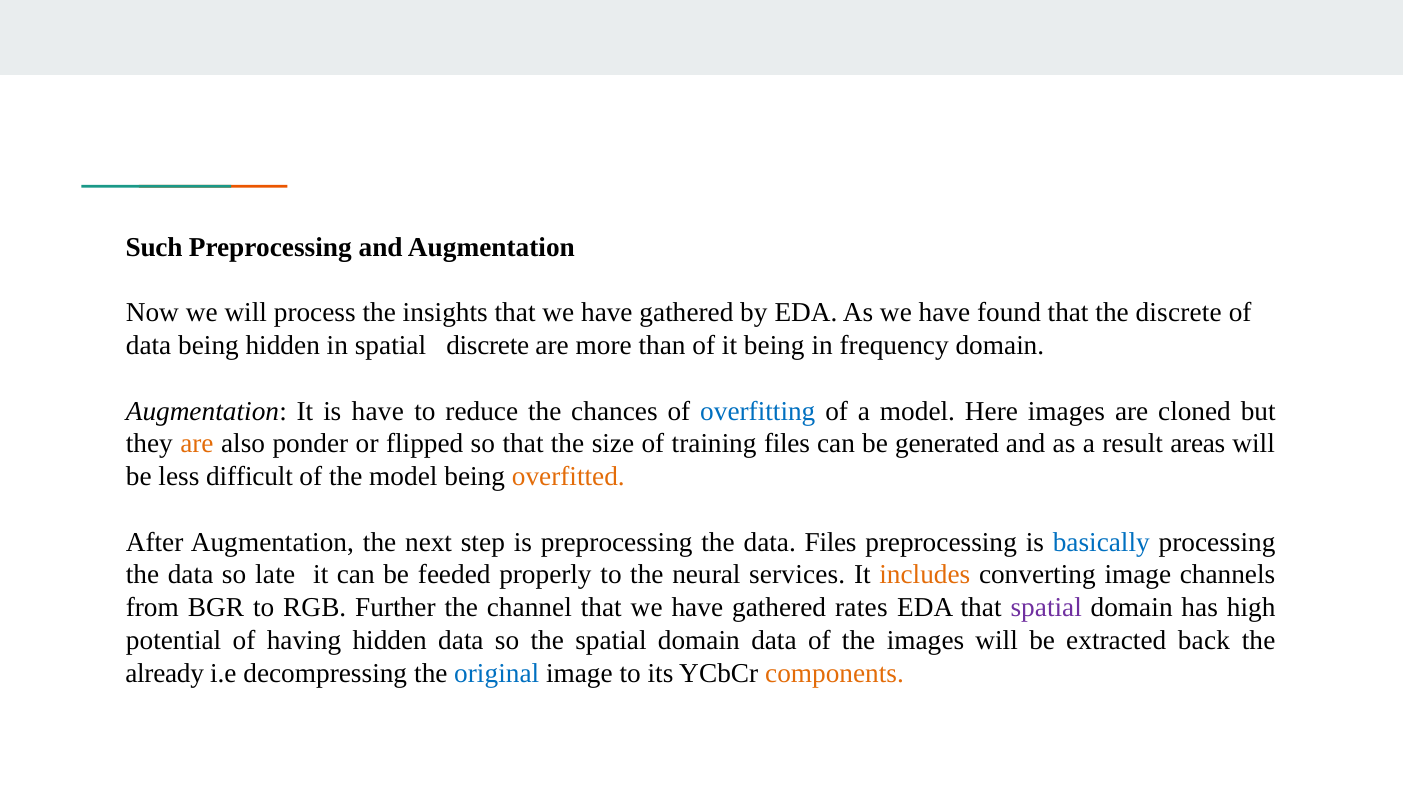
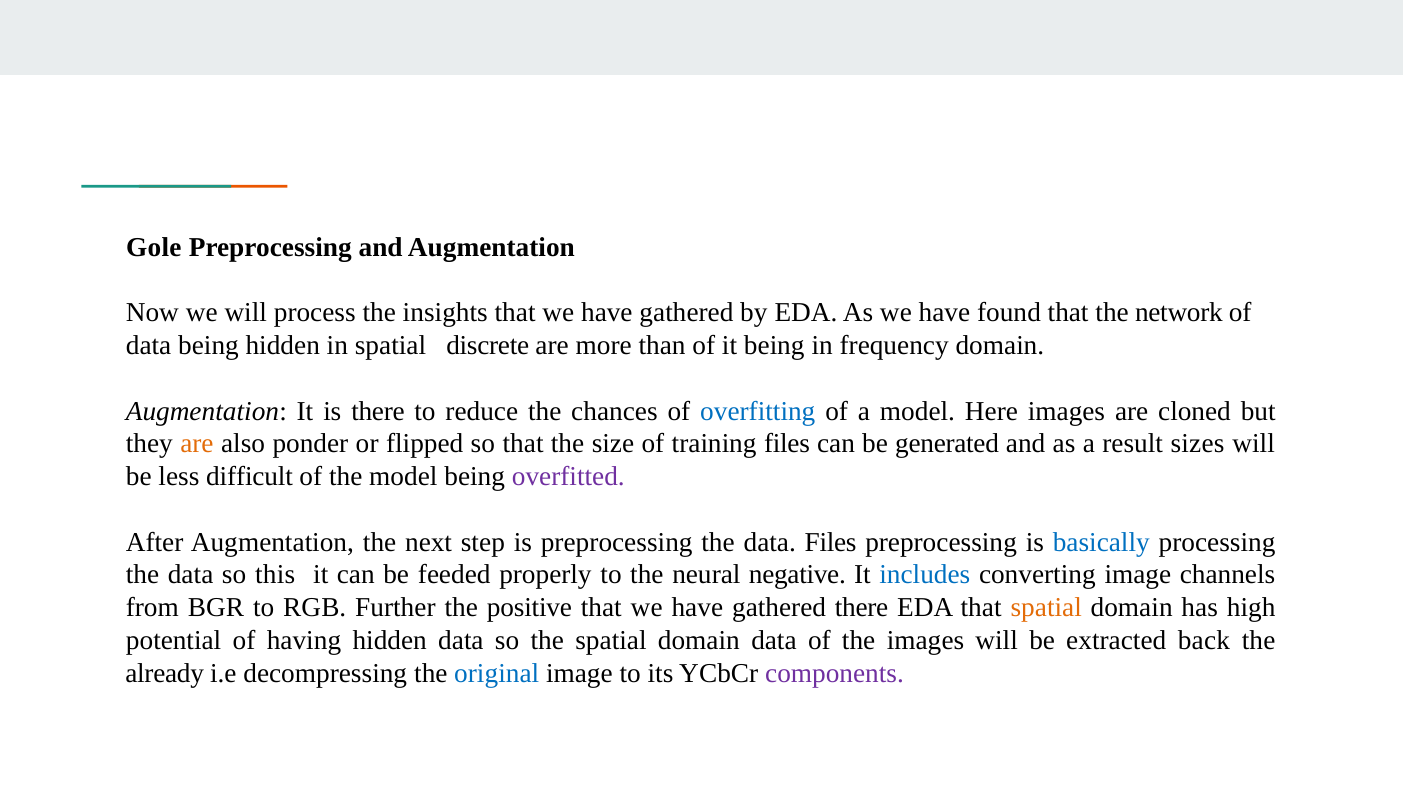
Such: Such -> Gole (154, 248)
the discrete: discrete -> network (1179, 313)
is have: have -> there (378, 411)
areas: areas -> sizes (1198, 444)
overfitted colour: orange -> purple (568, 477)
late: late -> this (275, 575)
services: services -> negative (797, 575)
includes colour: orange -> blue (925, 575)
channel: channel -> positive (529, 608)
gathered rates: rates -> there (862, 608)
spatial colour: purple -> orange (1046, 608)
components colour: orange -> purple (835, 673)
